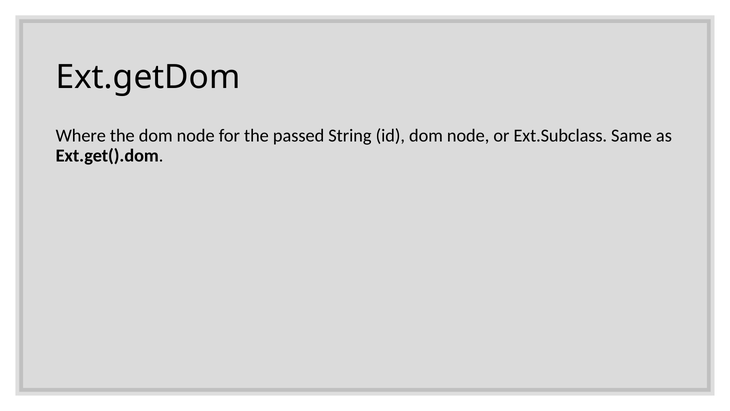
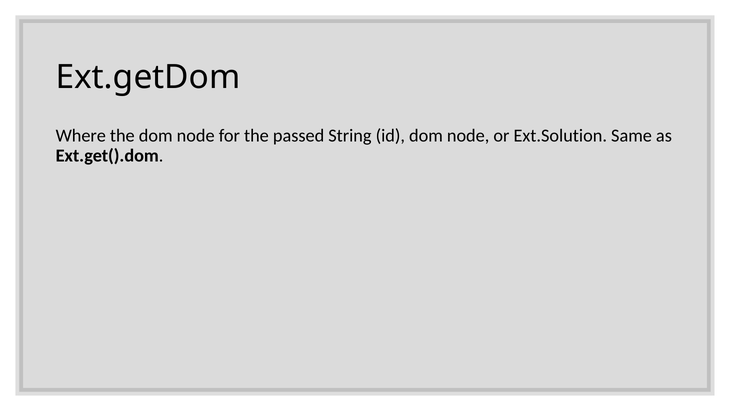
Ext.Subclass: Ext.Subclass -> Ext.Solution (560, 136)
